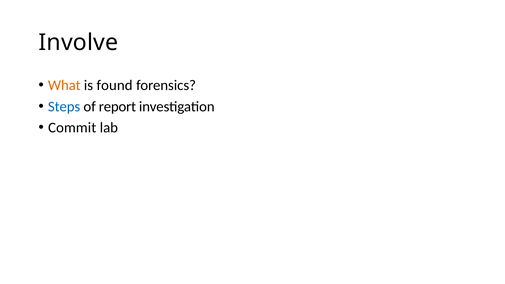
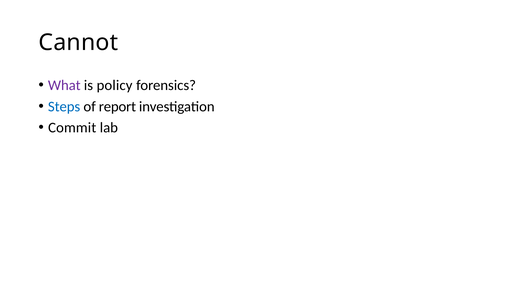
Involve: Involve -> Cannot (78, 42)
What colour: orange -> purple (64, 85)
found: found -> policy (115, 85)
